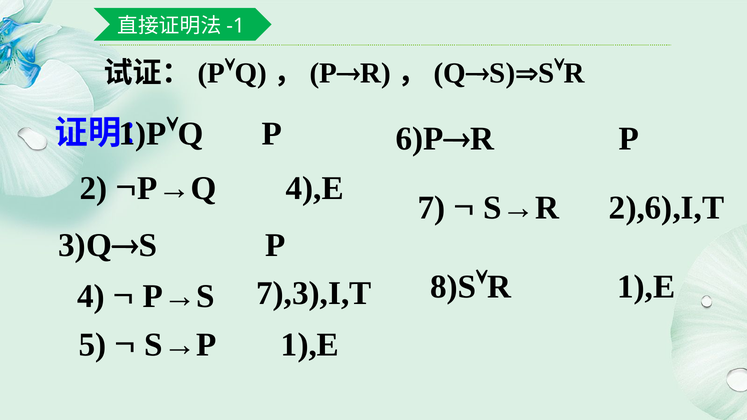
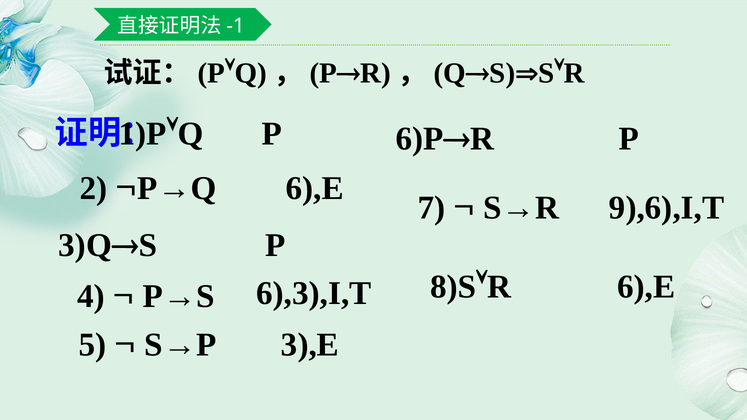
4),E: 4),E -> 6),E (315, 188)
2),6),I,T: 2),6),I,T -> 9),6),I,T (667, 208)
1),E: 1),E -> 6),E (646, 287)
7),3),I,T: 7),3),I,T -> 6),3),I,T (314, 293)
S→P 1),E: 1),E -> 3),E (310, 345)
